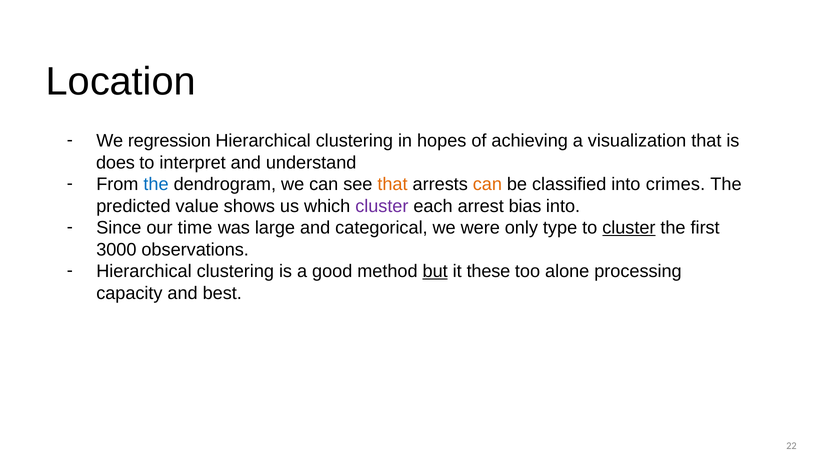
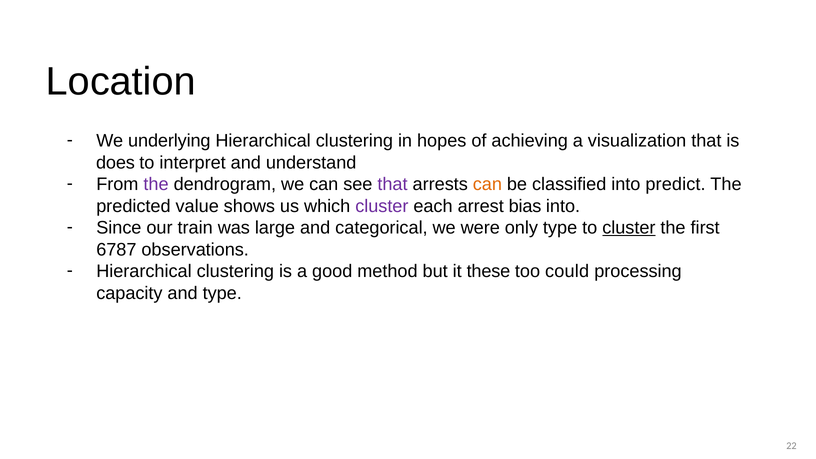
regression: regression -> underlying (169, 141)
the colour: blue -> purple (156, 184)
that colour: orange -> purple (393, 184)
crimes: crimes -> predict (676, 184)
time: time -> train (195, 228)
3000: 3000 -> 6787 (116, 250)
but underline: present -> none (435, 271)
alone: alone -> could (567, 271)
and best: best -> type (222, 293)
